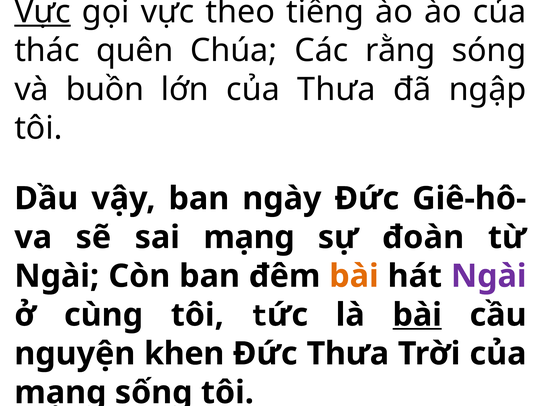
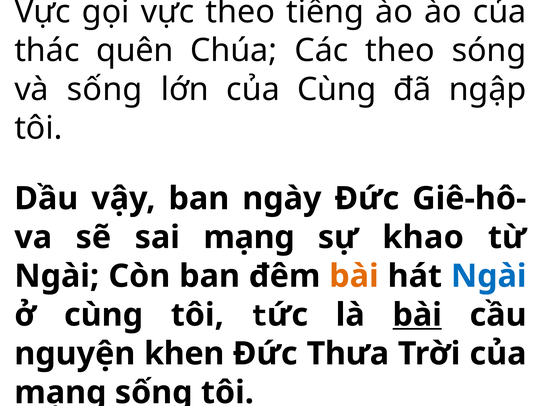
Vực underline: present -> none (43, 12)
Các rằng: rằng -> theo (400, 51)
và buồn: buồn -> sống (105, 89)
của Thưa: Thưa -> Cùng (337, 89)
đoàn: đoàn -> khao (423, 237)
Ngài colour: purple -> blue (489, 276)
